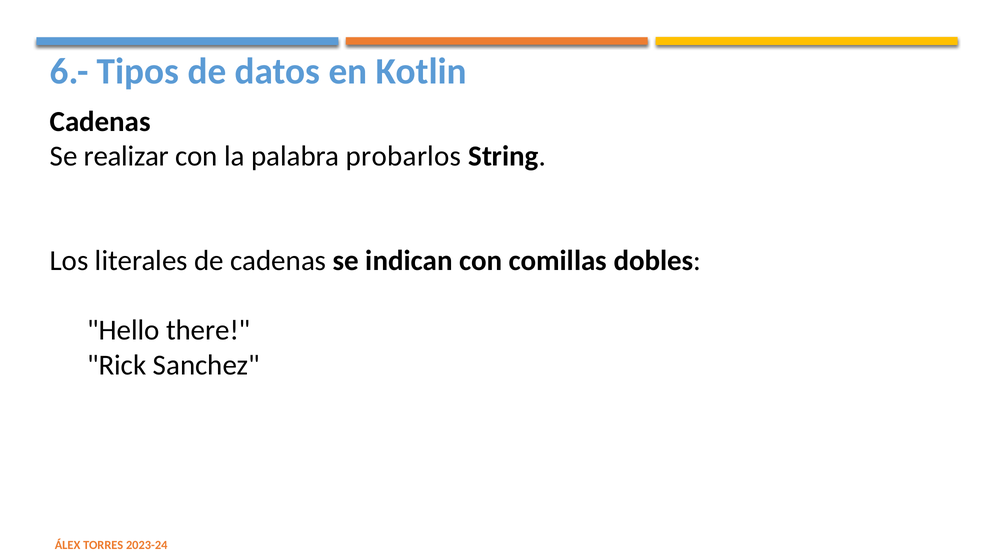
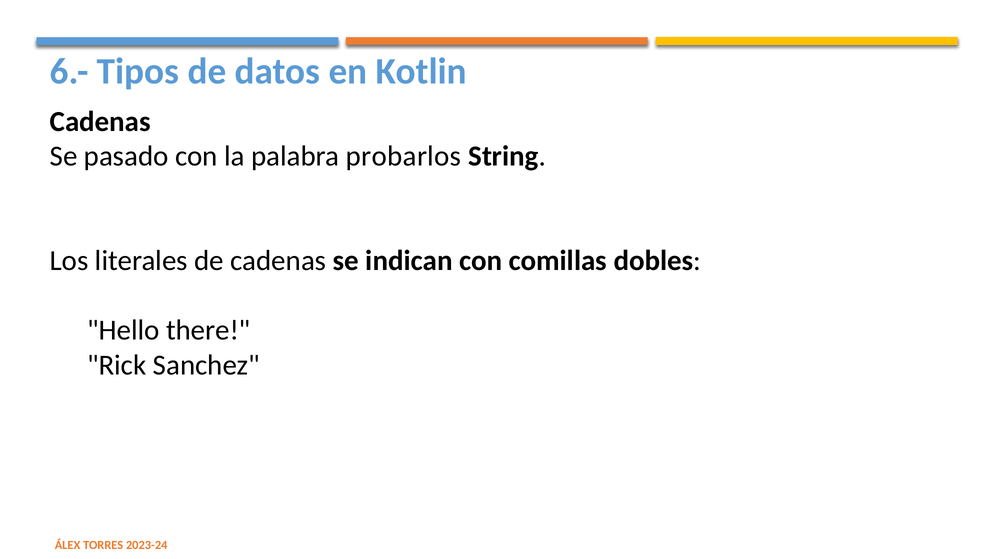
realizar: realizar -> pasado (126, 156)
